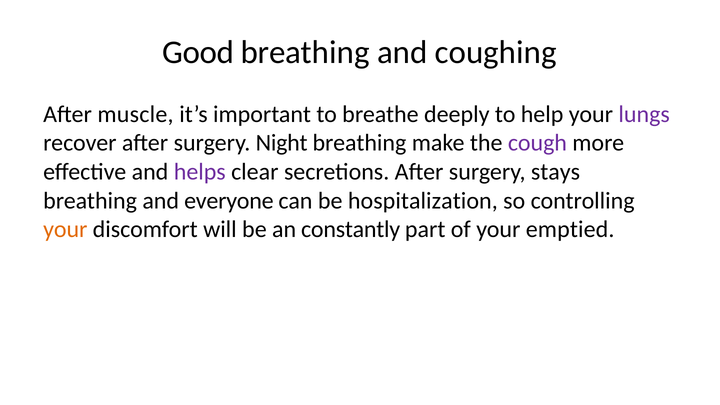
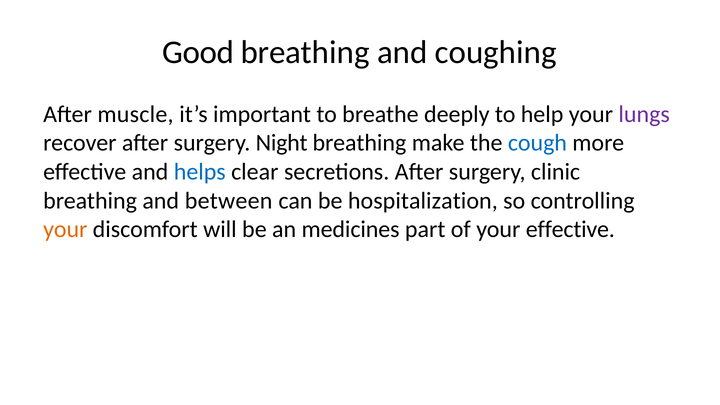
cough colour: purple -> blue (537, 143)
helps colour: purple -> blue (200, 172)
stays: stays -> clinic (556, 172)
everyone: everyone -> between (229, 201)
constantly: constantly -> medicines (351, 229)
your emptied: emptied -> effective (570, 229)
